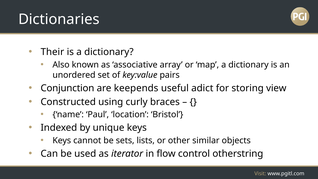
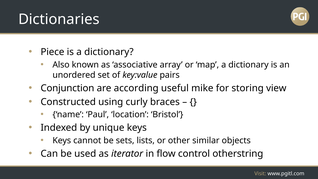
Their: Their -> Piece (52, 52)
keepends: keepends -> according (136, 88)
adict: adict -> mike (202, 88)
